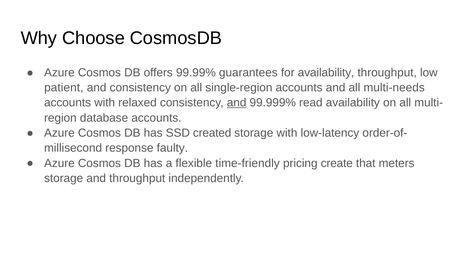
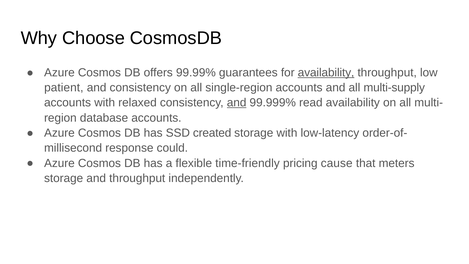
availability underline: none -> present (326, 73)
multi-needs: multi-needs -> multi-supply (394, 88)
faulty: faulty -> could (172, 148)
create: create -> cause (337, 163)
